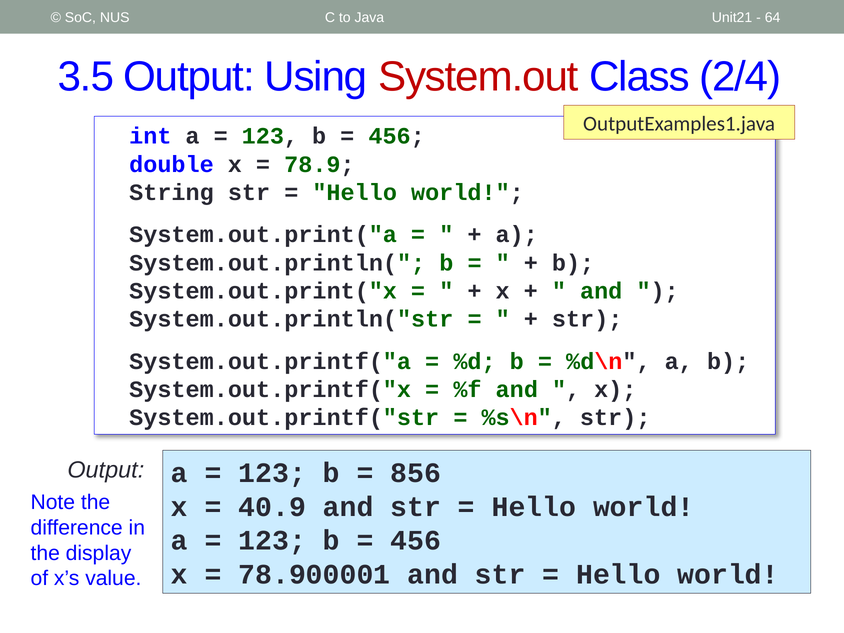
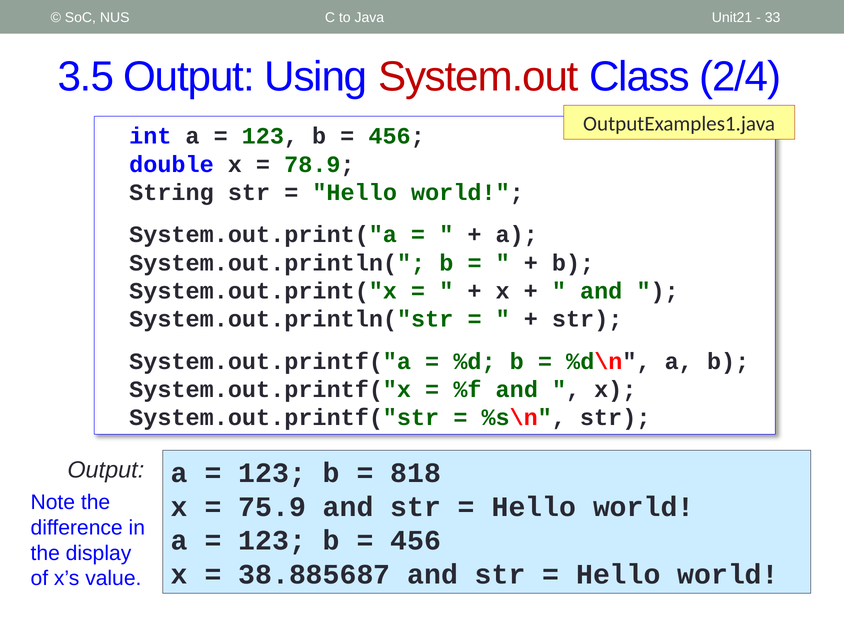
64: 64 -> 33 (773, 18)
856: 856 -> 818 (416, 473)
40.9: 40.9 -> 75.9 (272, 507)
78.900001: 78.900001 -> 38.885687 (314, 574)
